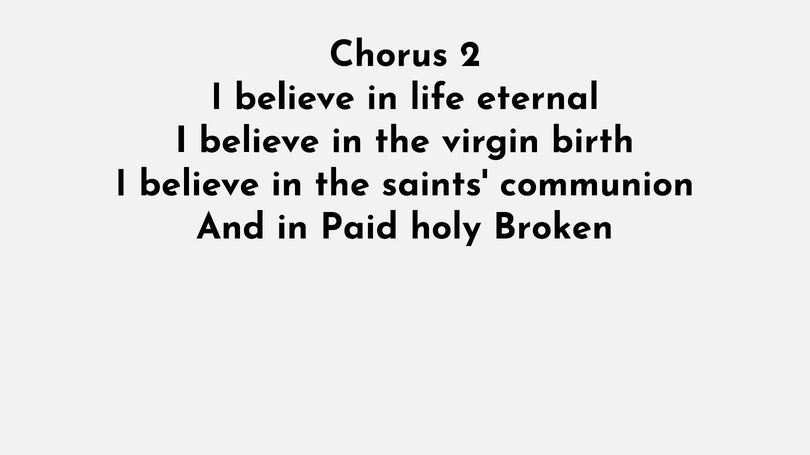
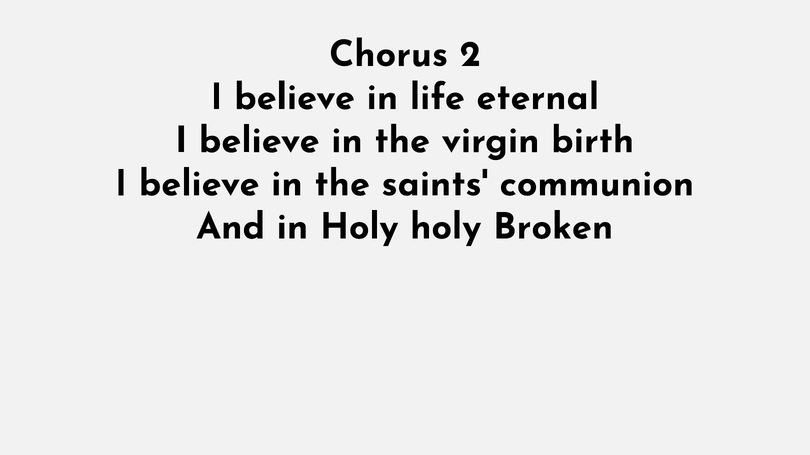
in Paid: Paid -> Holy (359, 227)
